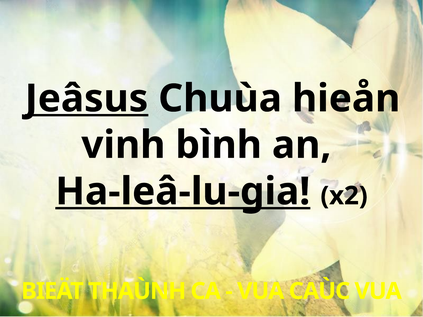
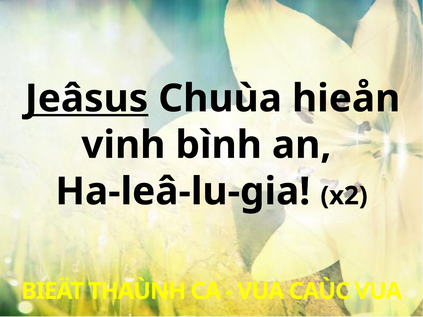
Ha-leâ-lu-gia underline: present -> none (183, 192)
